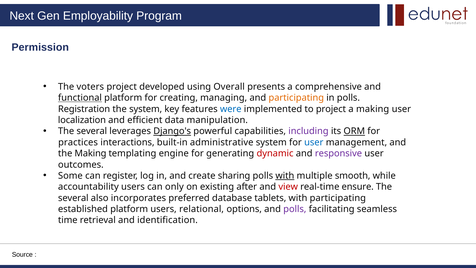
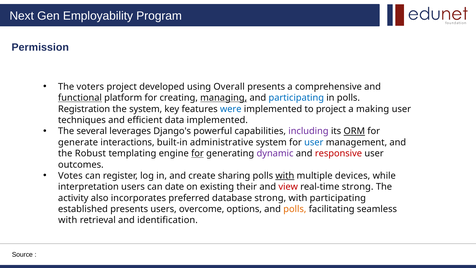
managing underline: none -> present (224, 98)
participating colour: orange -> blue (296, 98)
localization: localization -> techniques (82, 120)
data manipulation: manipulation -> implemented (217, 120)
Django's underline: present -> none (172, 131)
practices: practices -> generate (78, 142)
the Making: Making -> Robust (90, 153)
for underline: none -> present (197, 153)
dynamic colour: red -> purple (275, 153)
responsive colour: purple -> red (338, 153)
Some: Some -> Votes (70, 176)
smooth: smooth -> devices (353, 176)
accountability: accountability -> interpretation (88, 187)
only: only -> date (175, 187)
after: after -> their (247, 187)
real-time ensure: ensure -> strong (358, 187)
several: several -> activity (73, 198)
database tablets: tablets -> strong (270, 198)
established platform: platform -> presents (129, 209)
relational: relational -> overcome (202, 209)
polls colour: purple -> orange (295, 209)
time: time -> with (68, 220)
